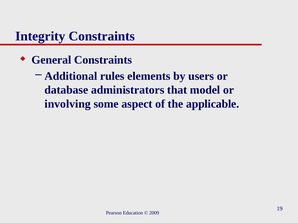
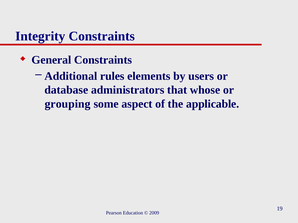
model: model -> whose (205, 90)
involving: involving -> grouping (68, 104)
